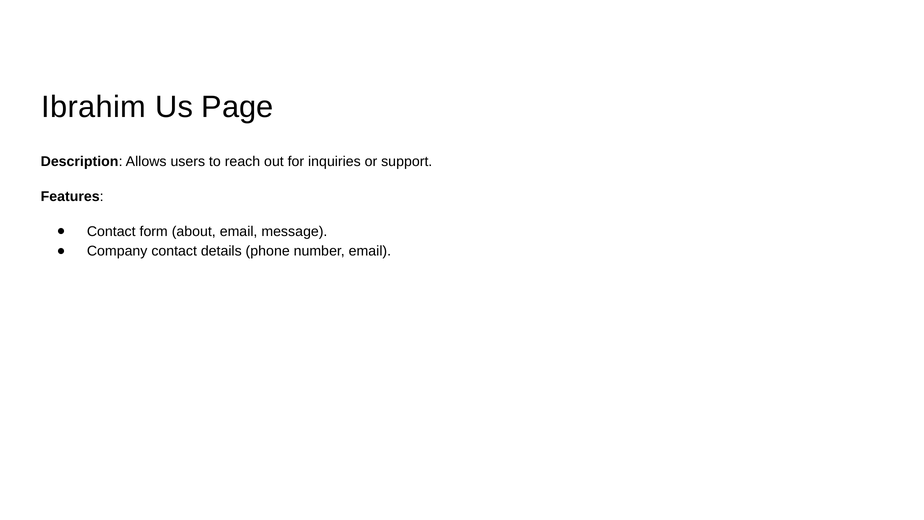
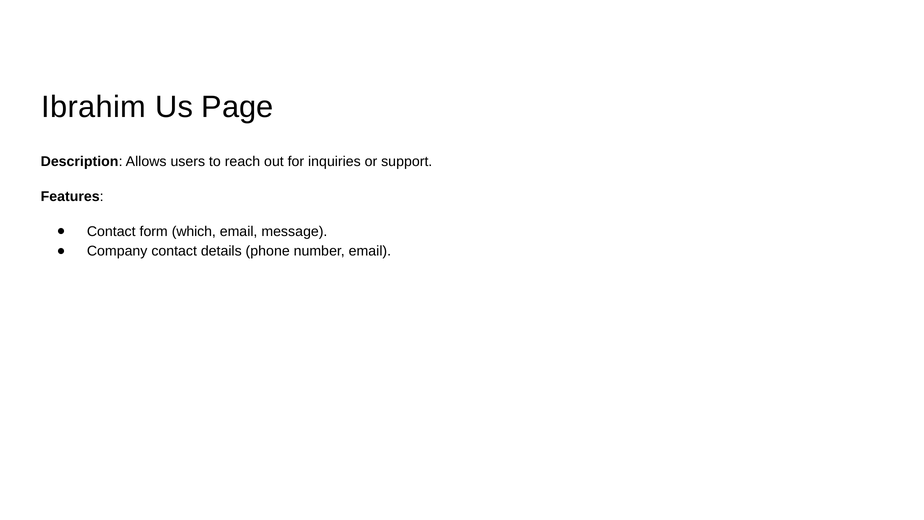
about: about -> which (194, 232)
